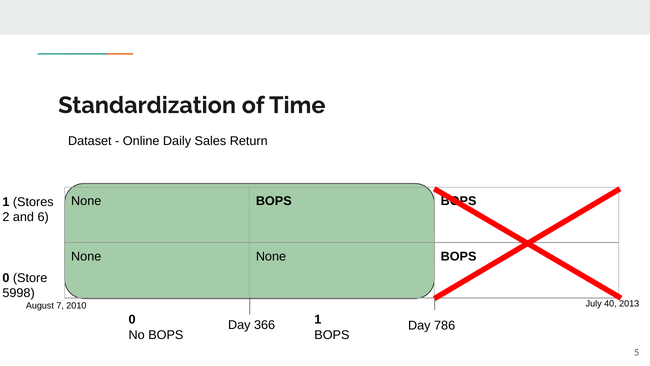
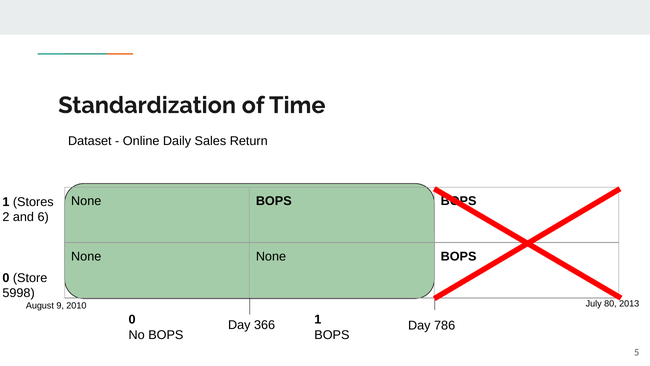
40: 40 -> 80 (610, 303)
7: 7 -> 9 (60, 306)
